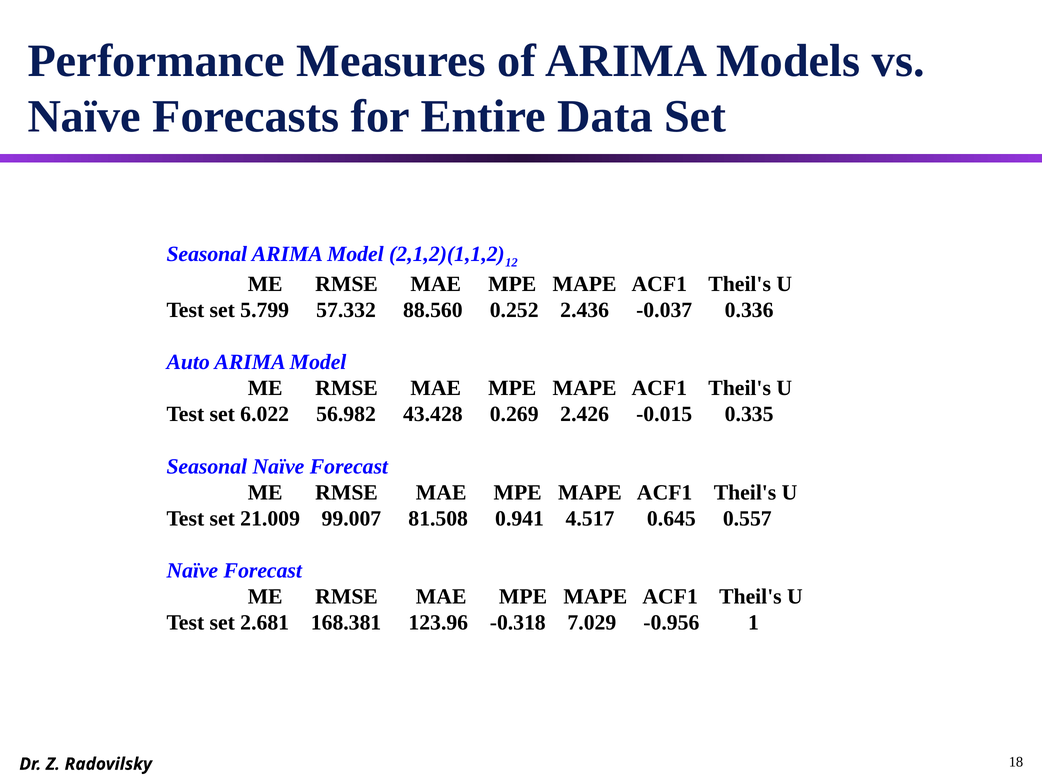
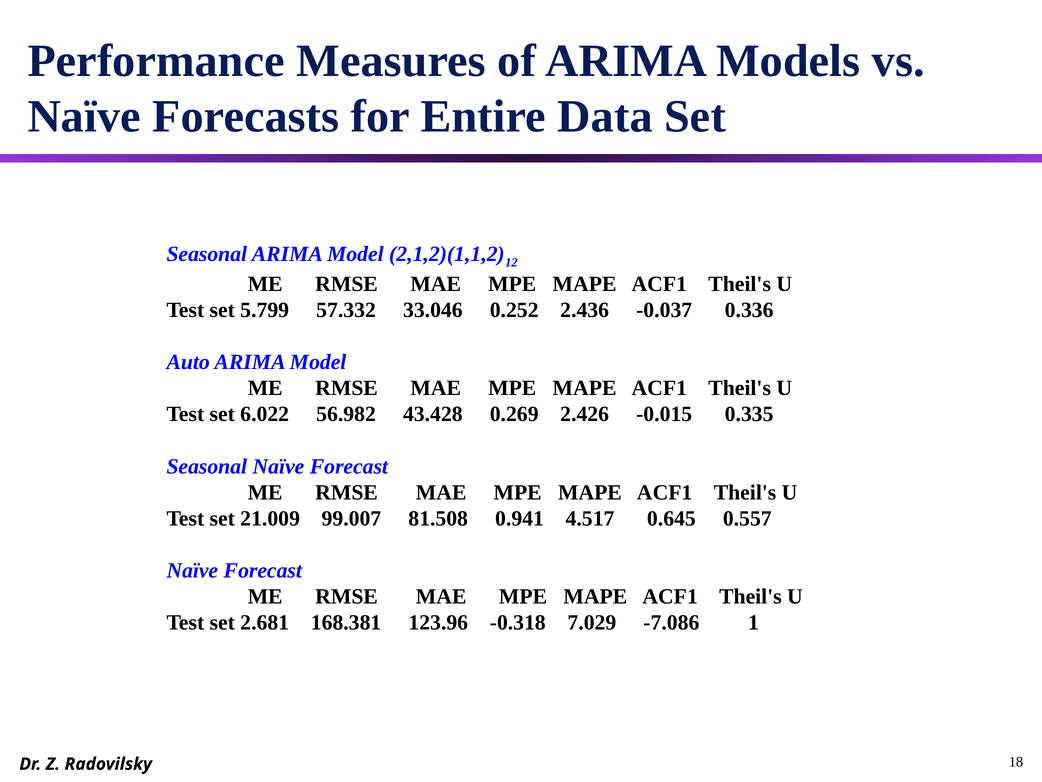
88.560: 88.560 -> 33.046 (433, 310)
-0.956: -0.956 -> -7.086 (671, 622)
